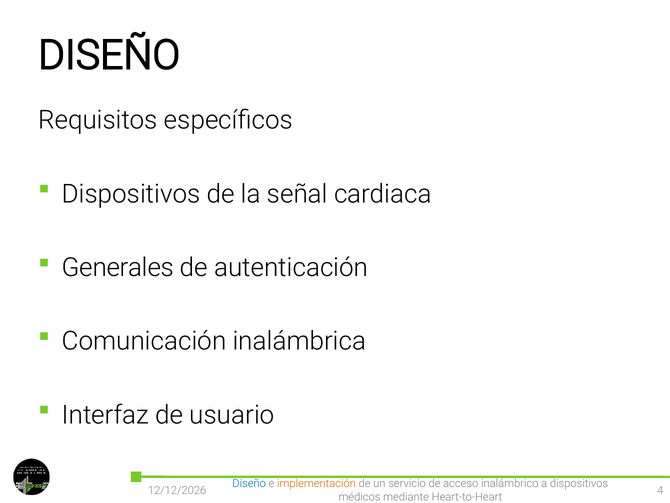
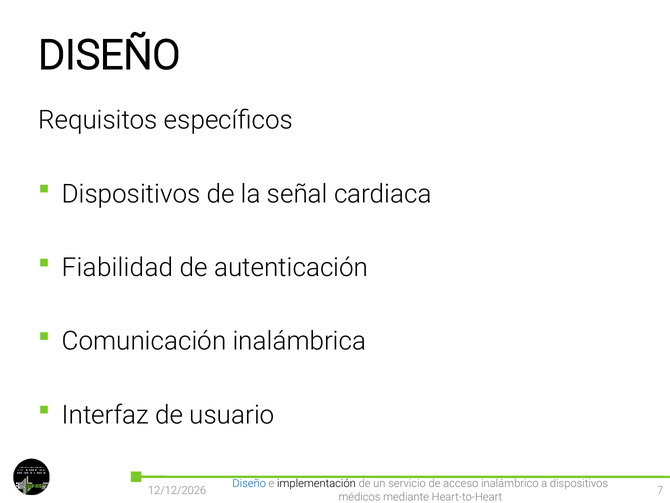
Generales: Generales -> Fiabilidad (118, 267)
implementación colour: orange -> black (316, 483)
4: 4 -> 7 (660, 490)
